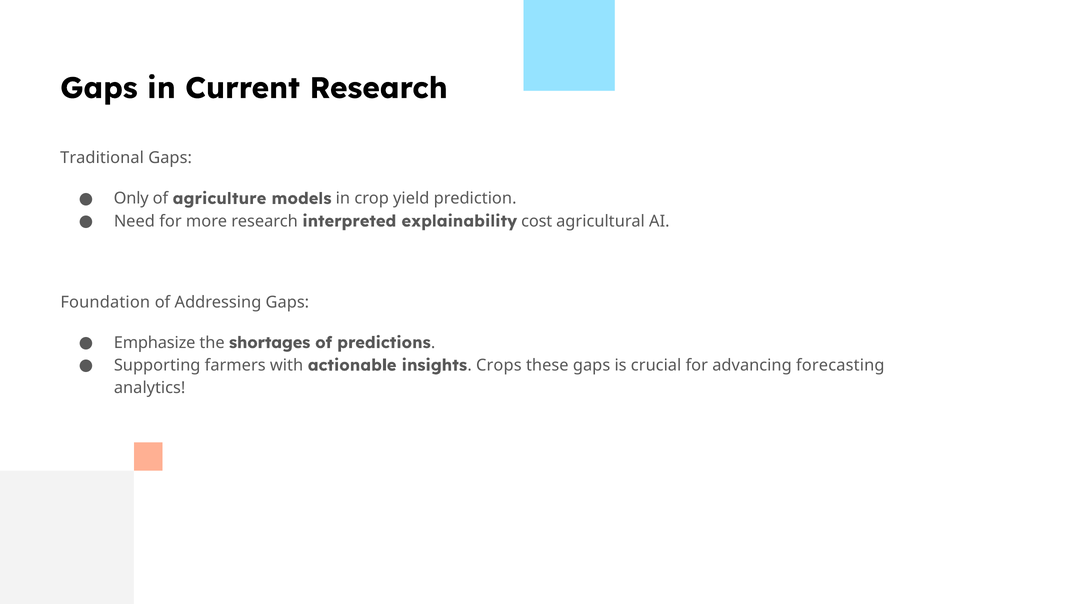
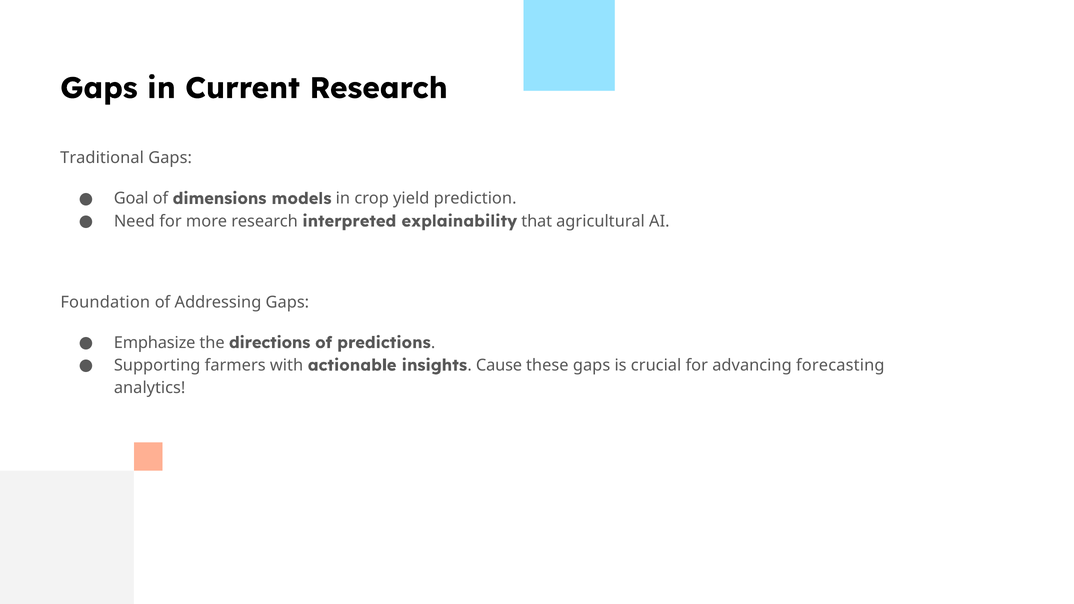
Only: Only -> Goal (131, 199)
agriculture: agriculture -> dimensions (220, 199)
cost: cost -> that (537, 221)
shortages: shortages -> directions (270, 343)
Crops: Crops -> Cause (499, 365)
